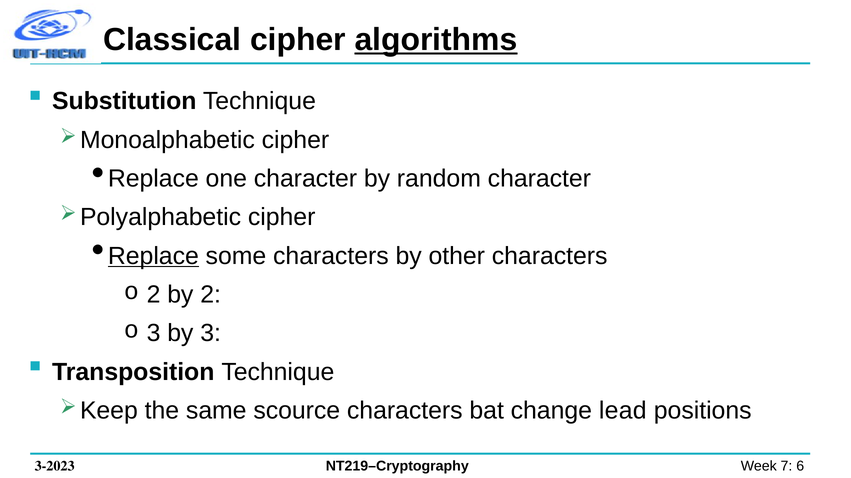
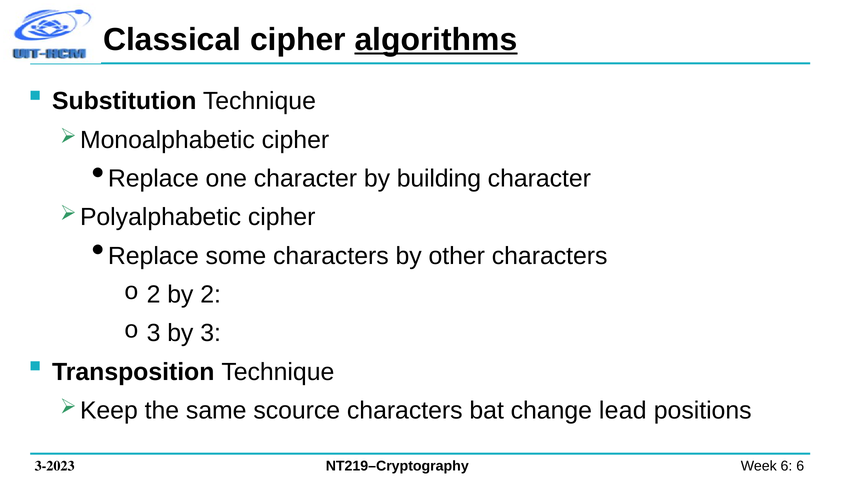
random: random -> building (439, 179)
Replace underline: present -> none (153, 256)
7: 7 -> 6 (786, 467)
